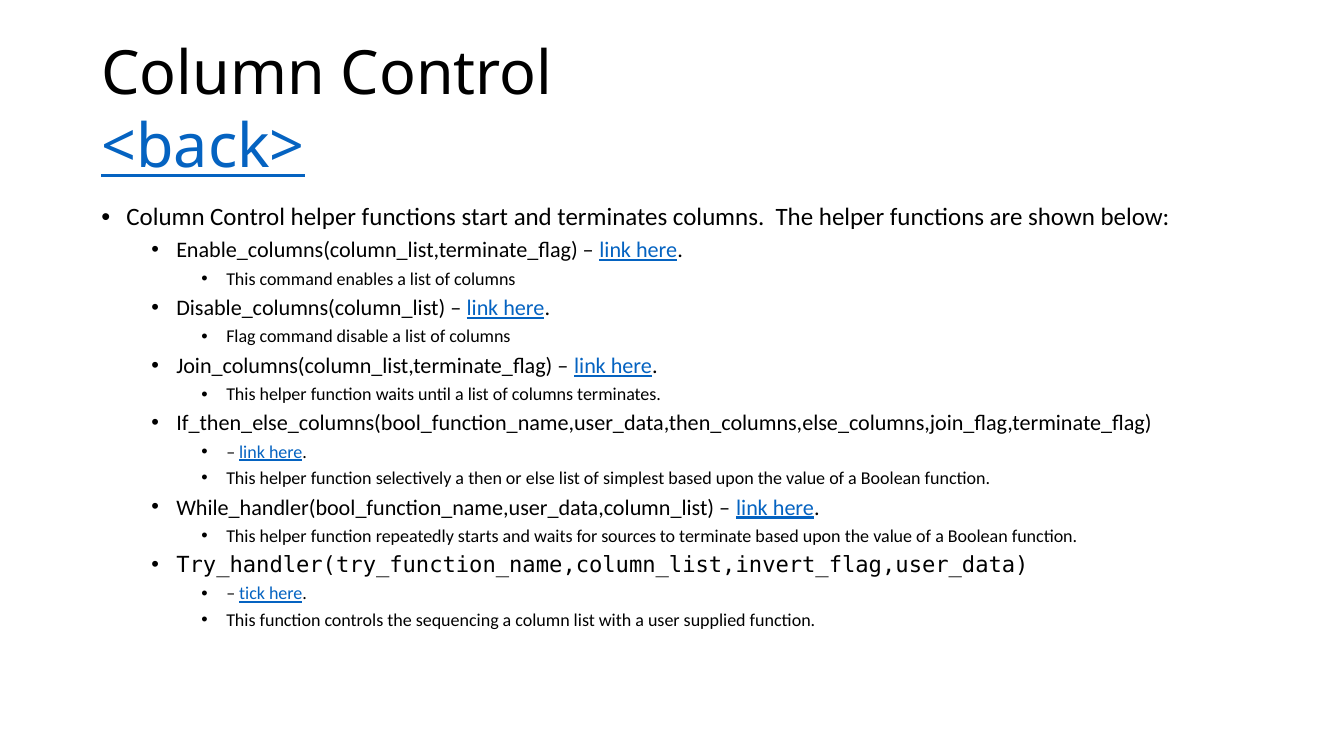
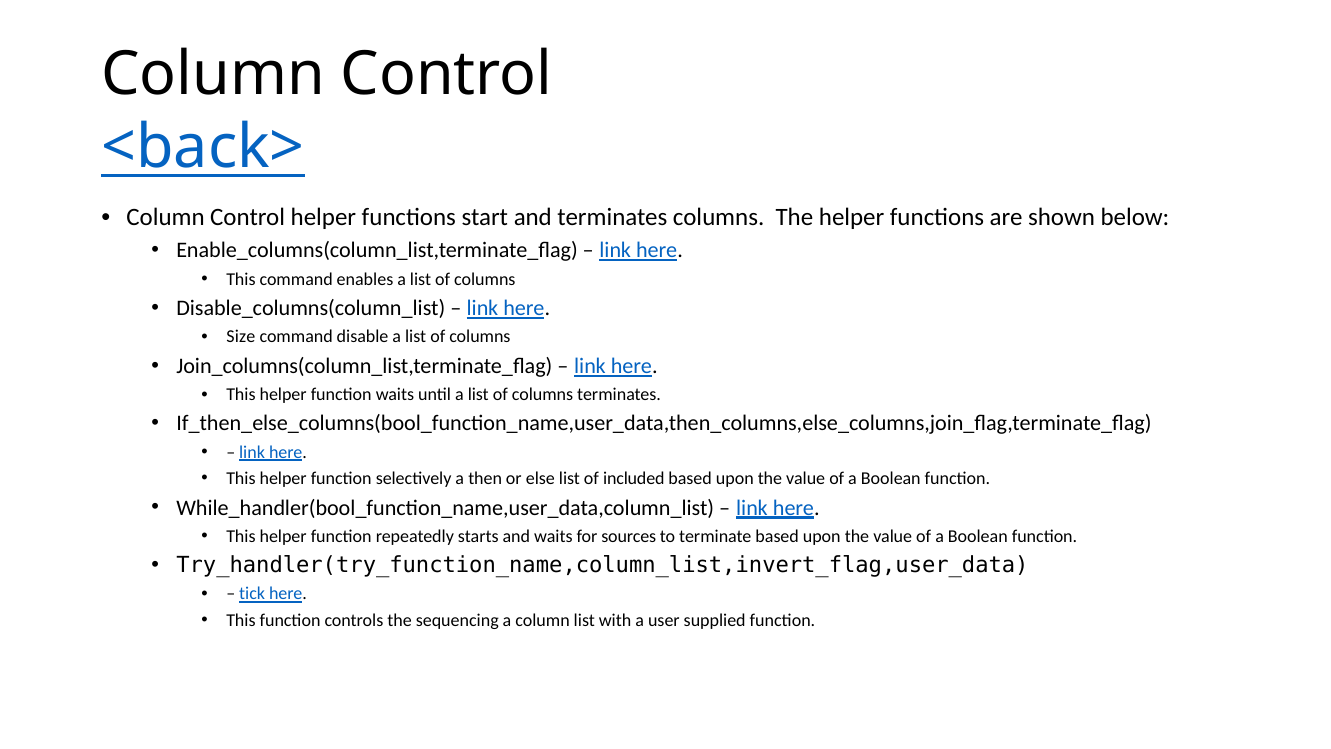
Flag: Flag -> Size (241, 337)
simplest: simplest -> included (634, 479)
